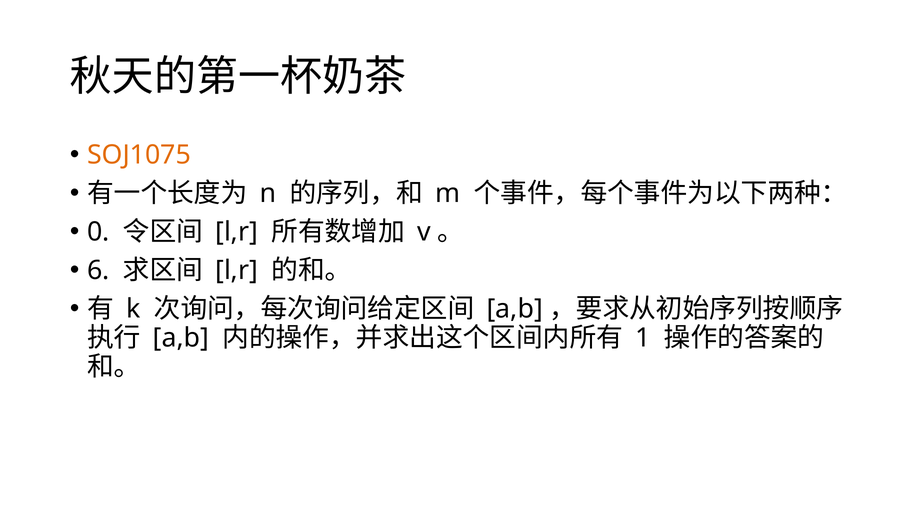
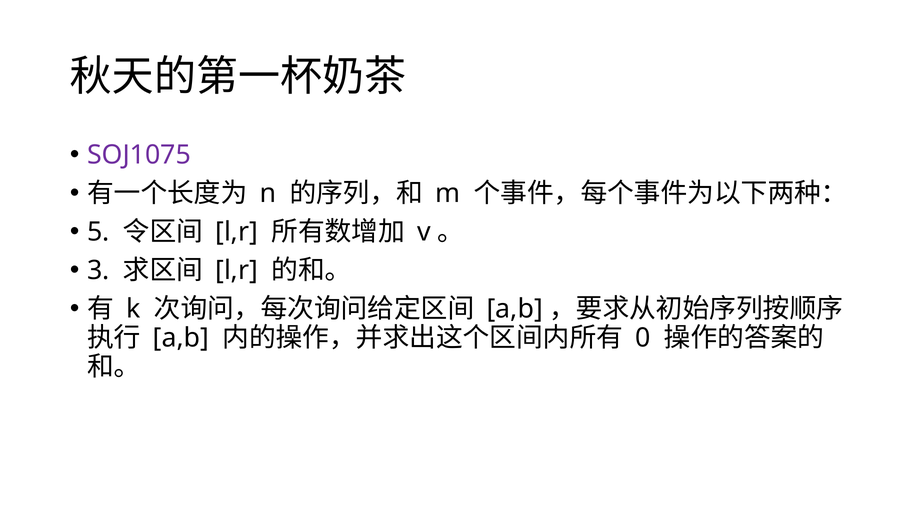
SOJ1075 colour: orange -> purple (139, 155)
0: 0 -> 5 (98, 232)
6: 6 -> 3 (98, 270)
1: 1 -> 0 (643, 338)
